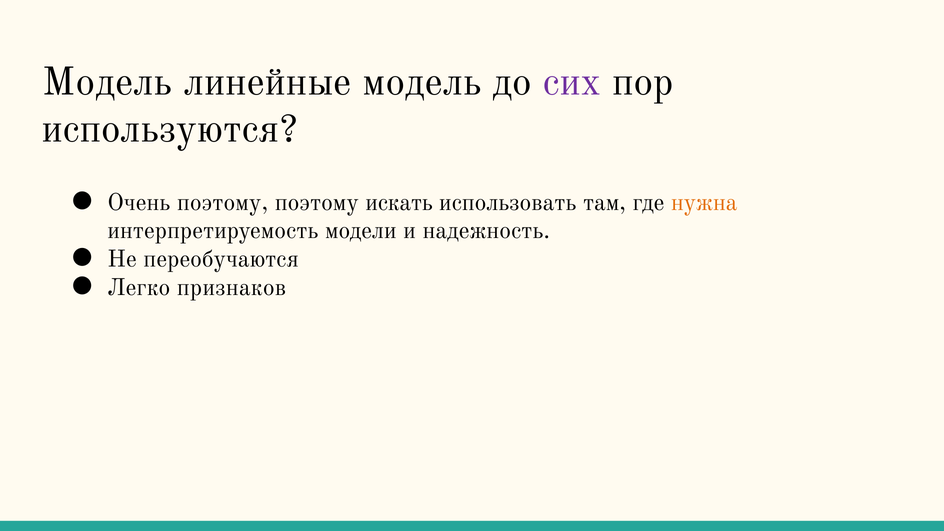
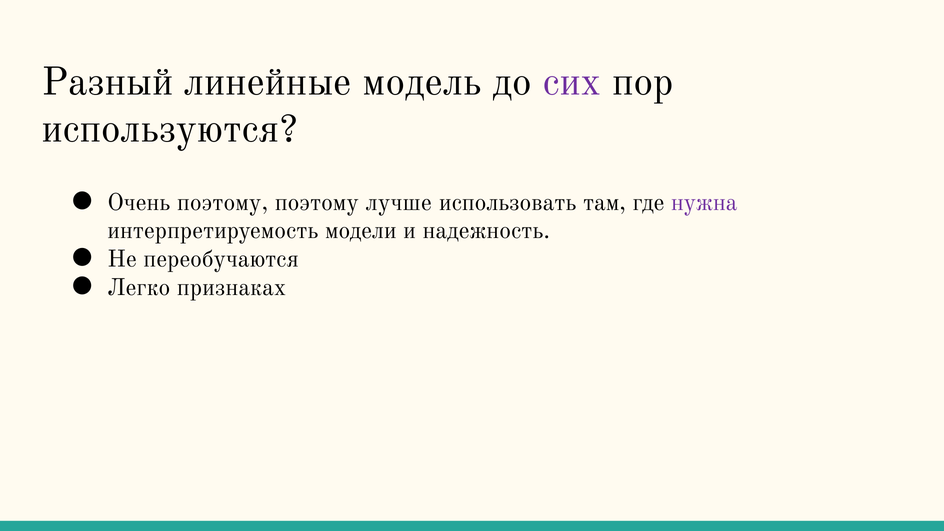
Модель: Модель -> Разный (108, 82)
искать: искать -> лучше (399, 202)
нужна colour: orange -> purple (704, 202)
признаков: признаков -> признаках (232, 287)
